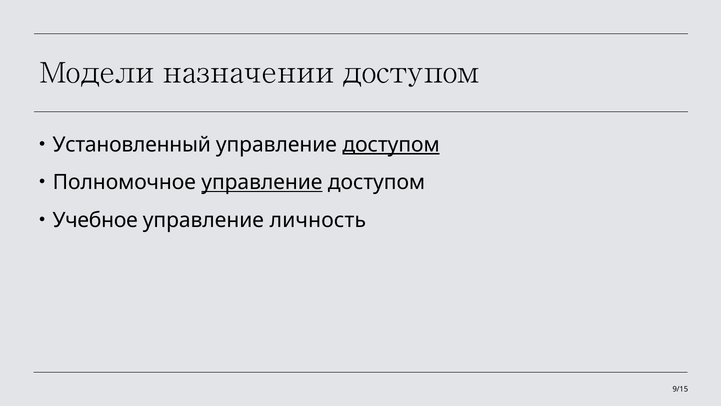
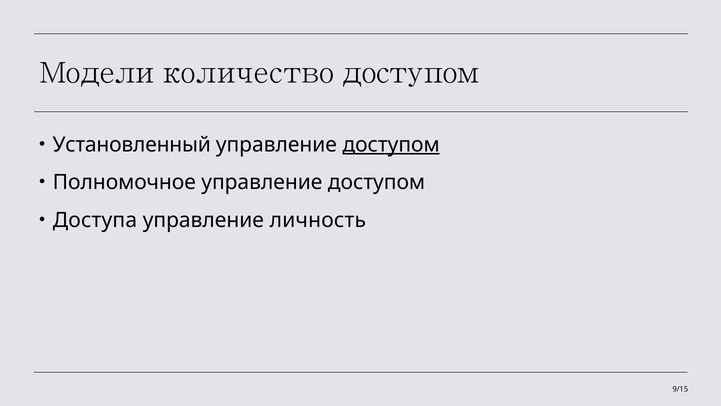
назначении: назначении -> количество (248, 73)
управление underline: present -> none (262, 182)
Учебное: Учебное -> Доступа (95, 220)
